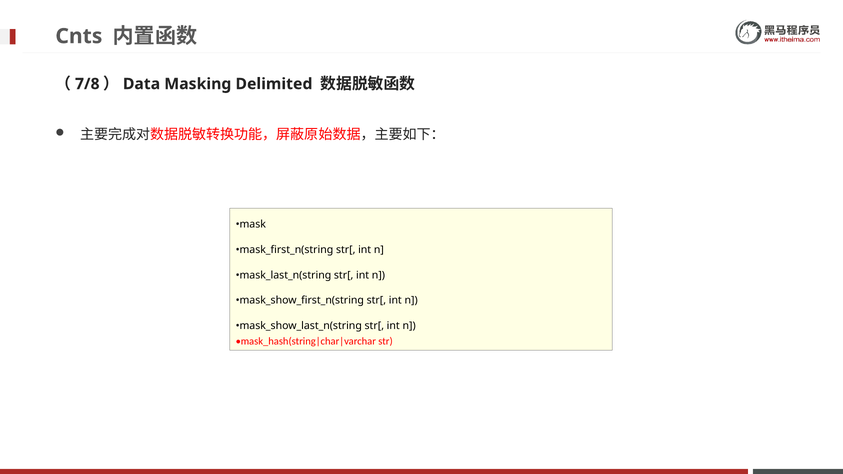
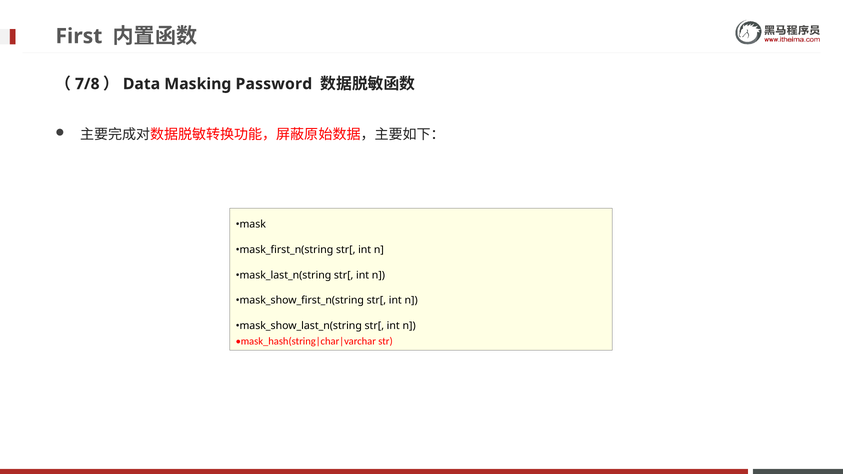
Cnts: Cnts -> First (79, 36)
Delimited: Delimited -> Password (274, 84)
